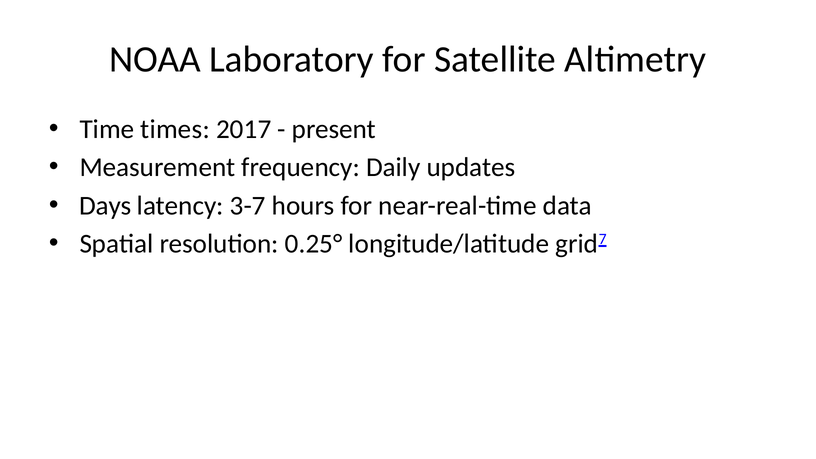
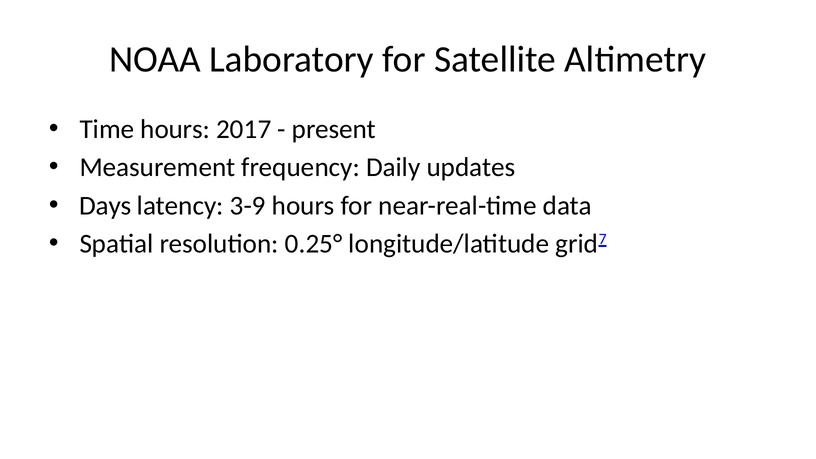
Time times: times -> hours (175, 129)
3-7: 3-7 -> 3-9 (248, 206)
